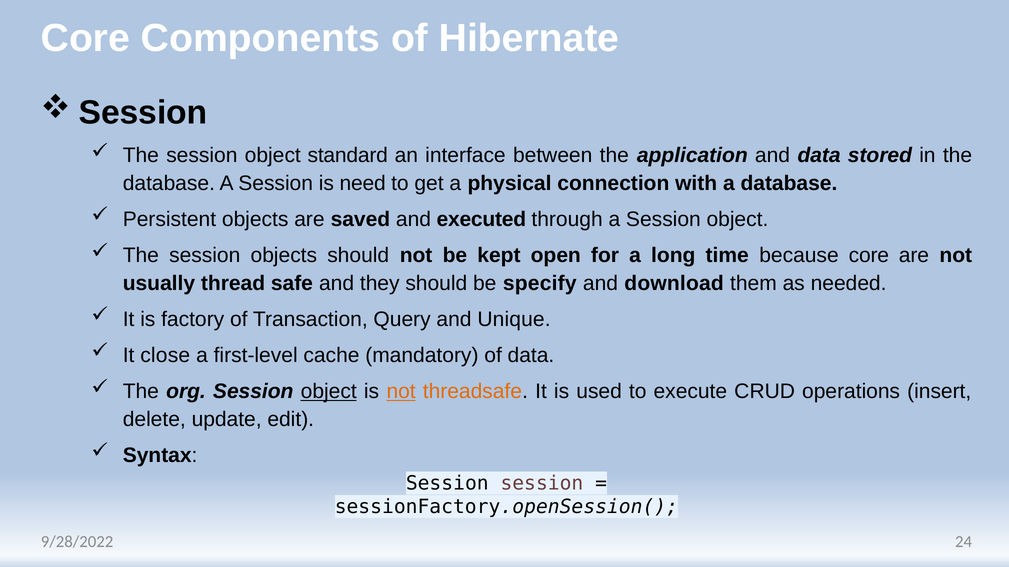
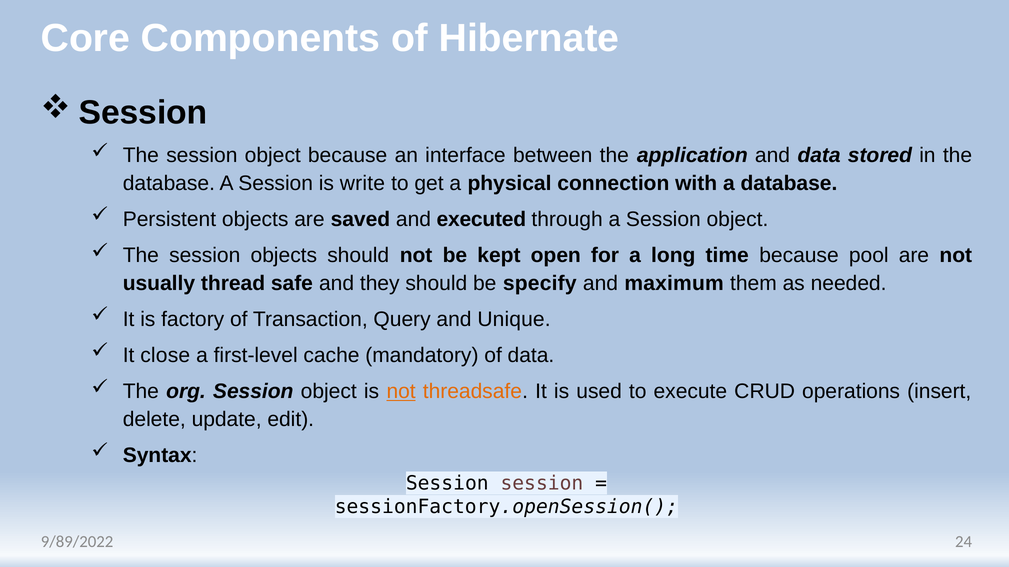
object standard: standard -> because (348, 156)
need: need -> write (362, 183)
because core: core -> pool (869, 256)
download: download -> maximum (674, 283)
object underline: present -> none (329, 392)
9/28/2022: 9/28/2022 -> 9/89/2022 (77, 542)
